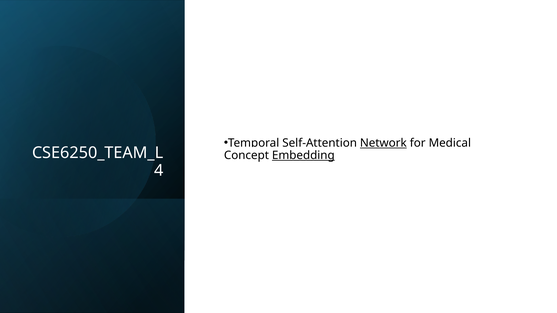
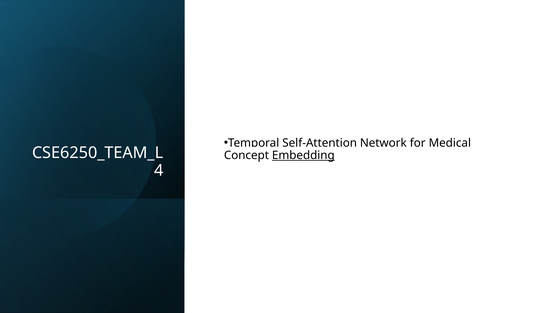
Network underline: present -> none (383, 143)
